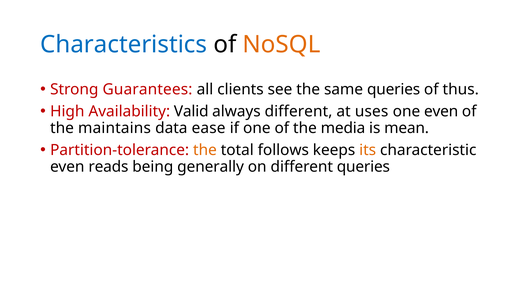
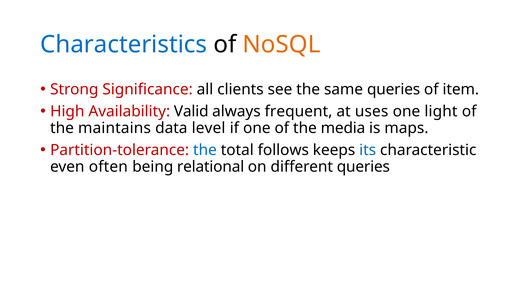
Guarantees: Guarantees -> Significance (148, 89)
thus: thus -> item (461, 89)
always different: different -> frequent (299, 111)
one even: even -> light (441, 111)
ease: ease -> level (209, 128)
mean: mean -> maps (406, 128)
the colour: orange -> blue (205, 150)
its colour: orange -> blue (368, 150)
reads: reads -> often (108, 167)
generally: generally -> relational (211, 167)
